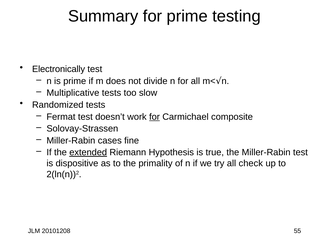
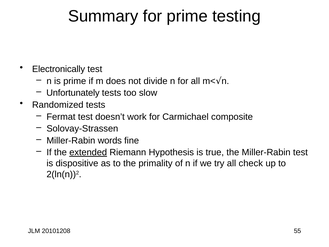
Multiplicative: Multiplicative -> Unfortunately (73, 93)
for underline: present -> none (154, 117)
cases: cases -> words (110, 140)
